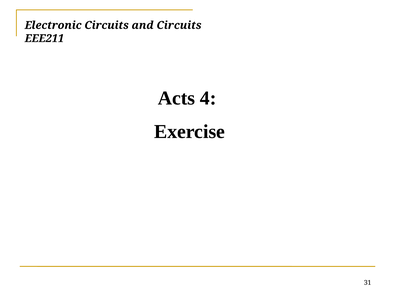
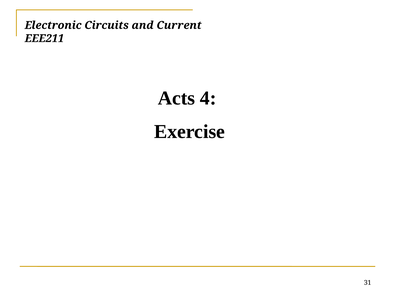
and Circuits: Circuits -> Current (179, 25)
